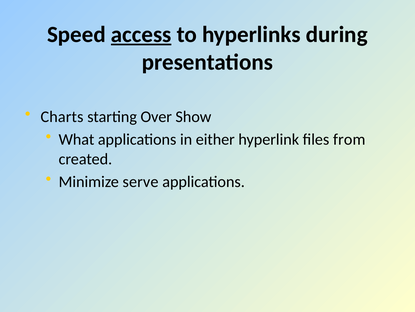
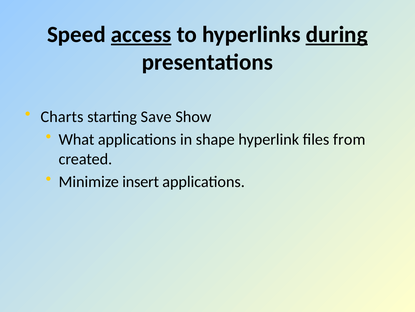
during underline: none -> present (337, 34)
Over: Over -> Save (156, 117)
either: either -> shape (215, 139)
serve: serve -> insert (141, 181)
